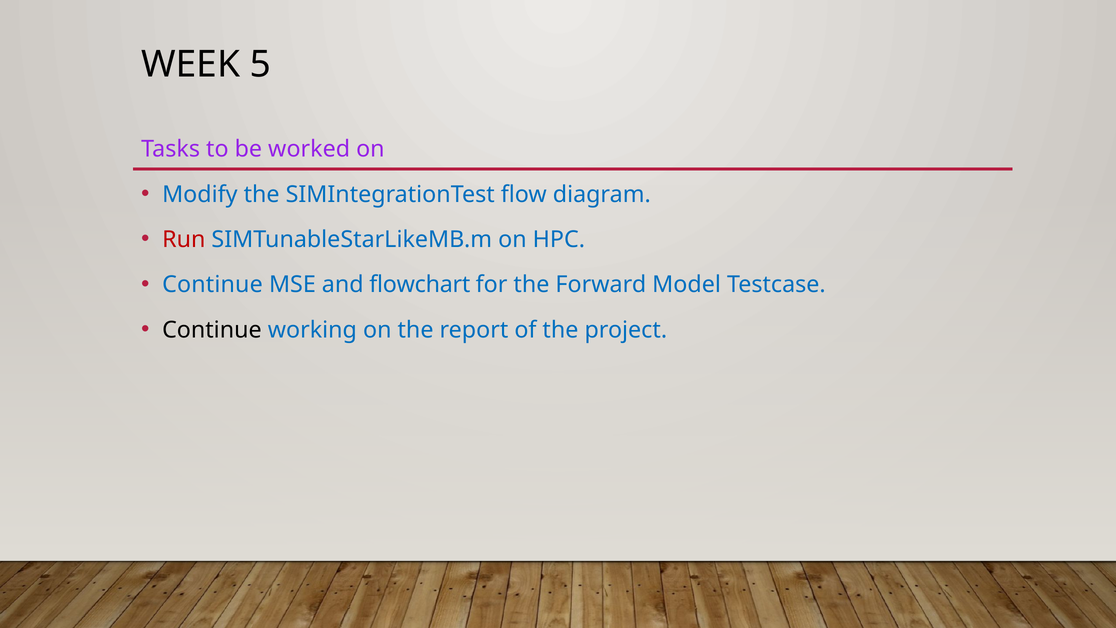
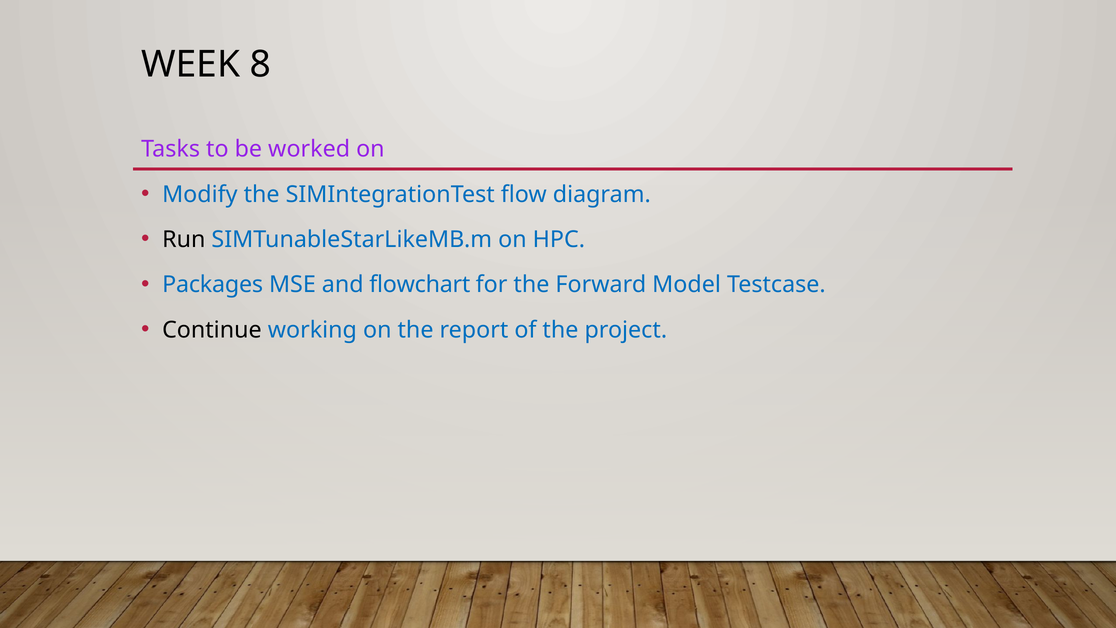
5: 5 -> 8 (261, 64)
Run colour: red -> black (184, 239)
Continue: Continue -> Packages (213, 285)
